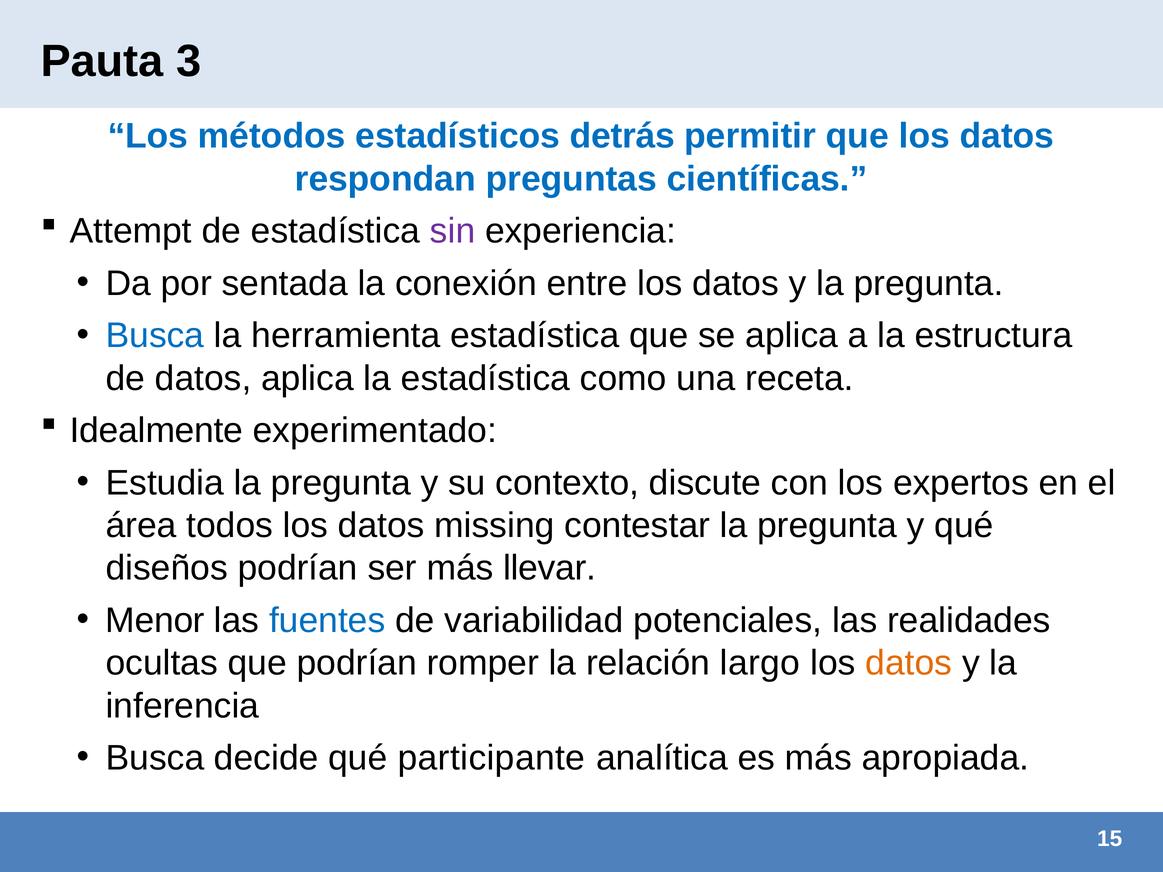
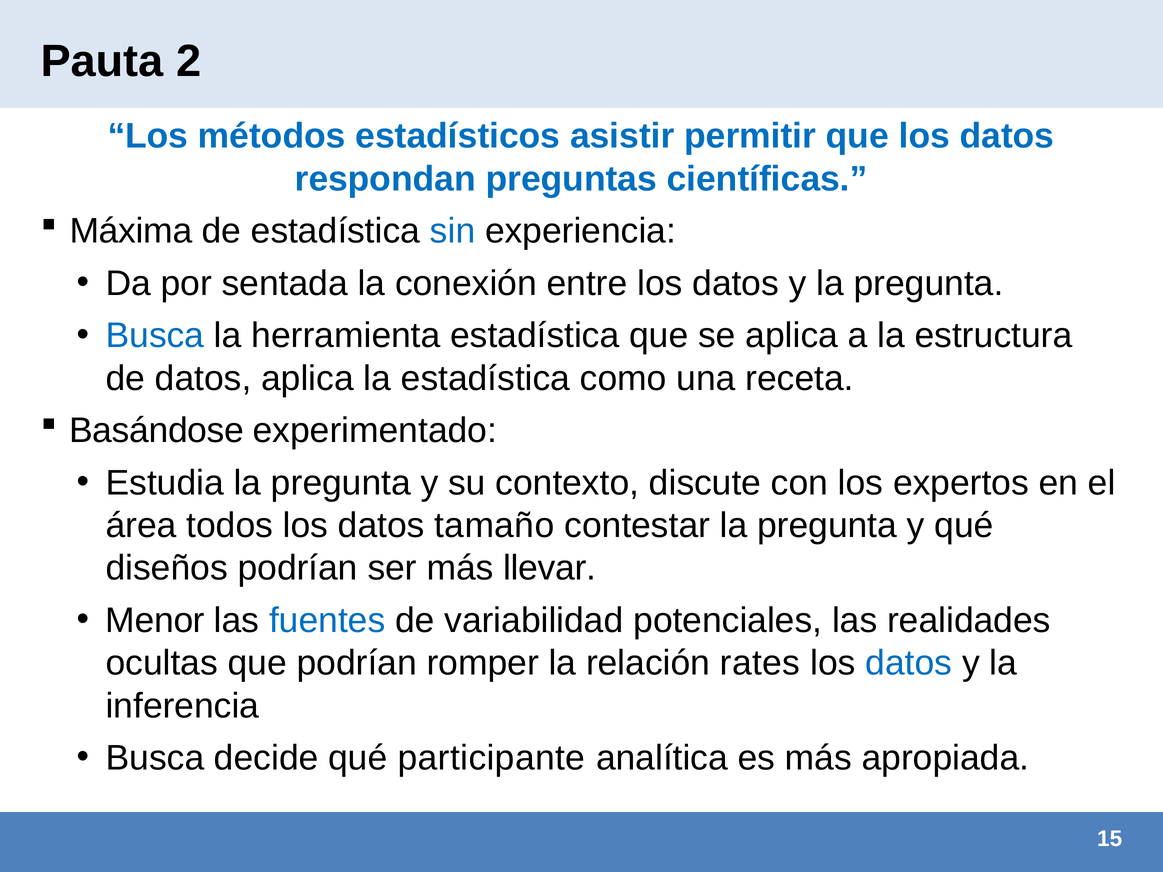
3: 3 -> 2 (189, 61)
detrás: detrás -> asistir (622, 136)
Attempt: Attempt -> Máxima (131, 231)
sin colour: purple -> blue (453, 231)
Idealmente: Idealmente -> Basándose (157, 431)
missing: missing -> tamaño (494, 526)
largo: largo -> rates (760, 663)
datos colour: orange -> blue (909, 663)
